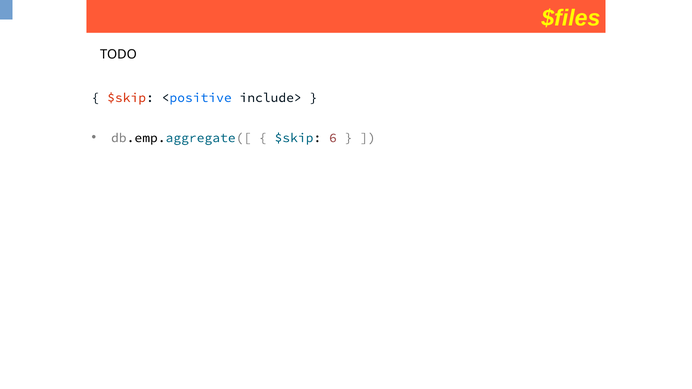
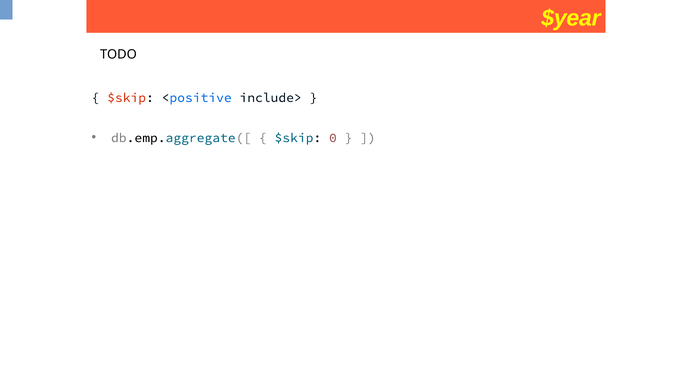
$files: $files -> $year (571, 18)
6: 6 -> 0 (333, 138)
